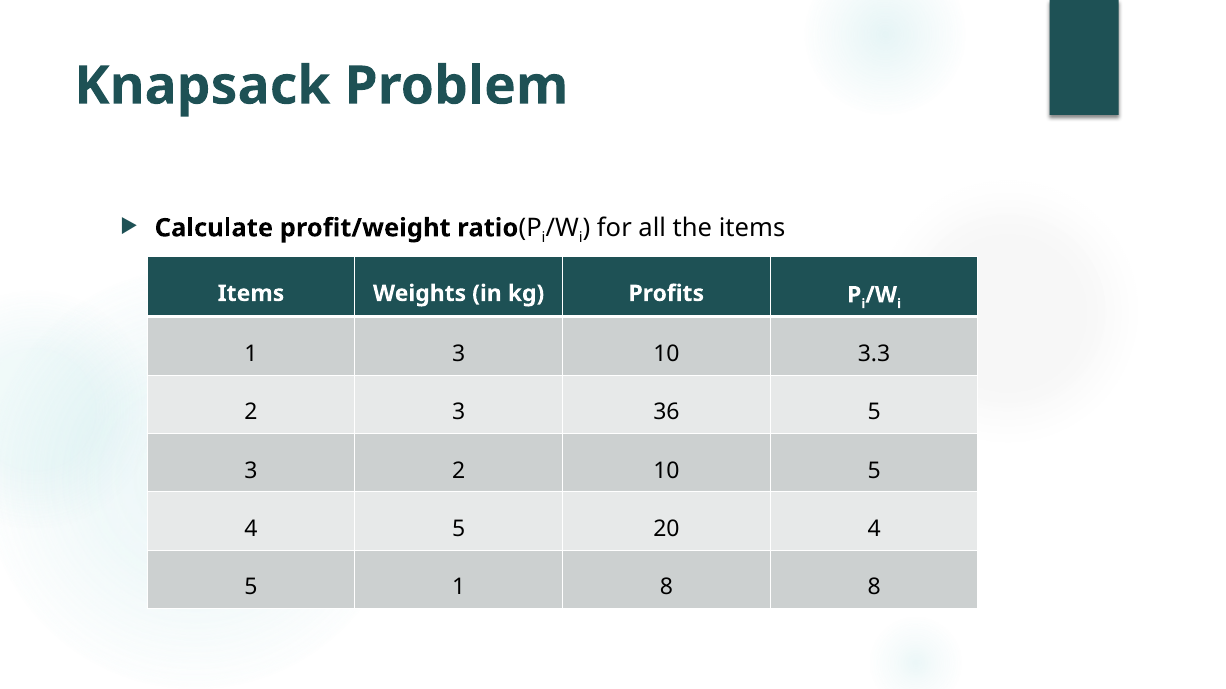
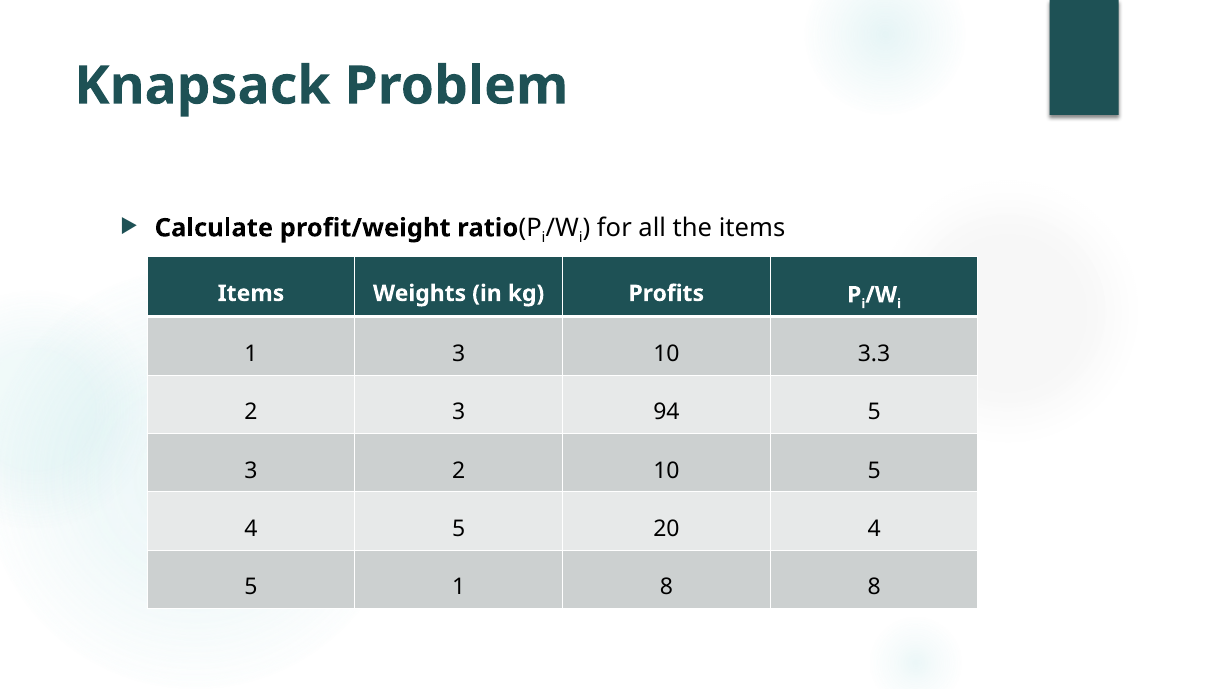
36: 36 -> 94 (666, 413)
